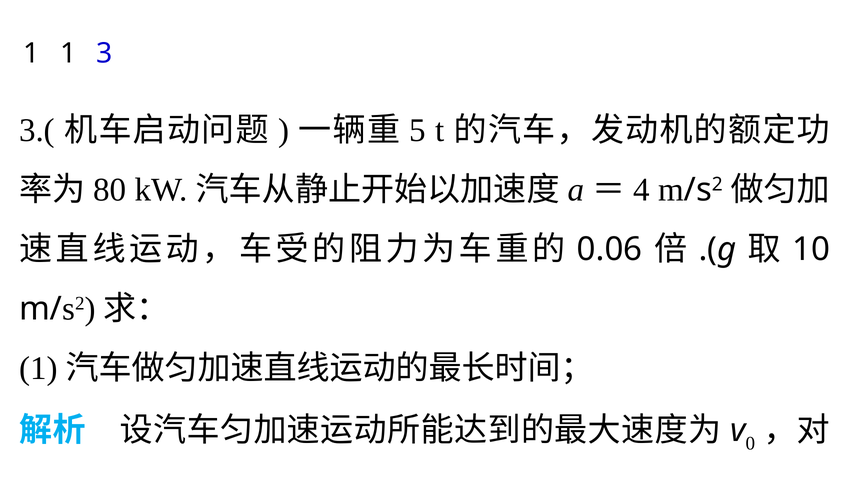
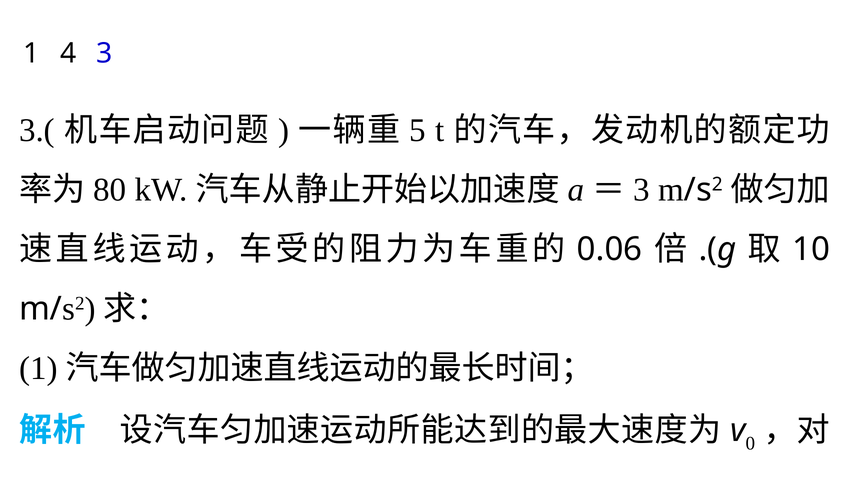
1 1: 1 -> 4 (68, 53)
4: 4 -> 3 (642, 190)
